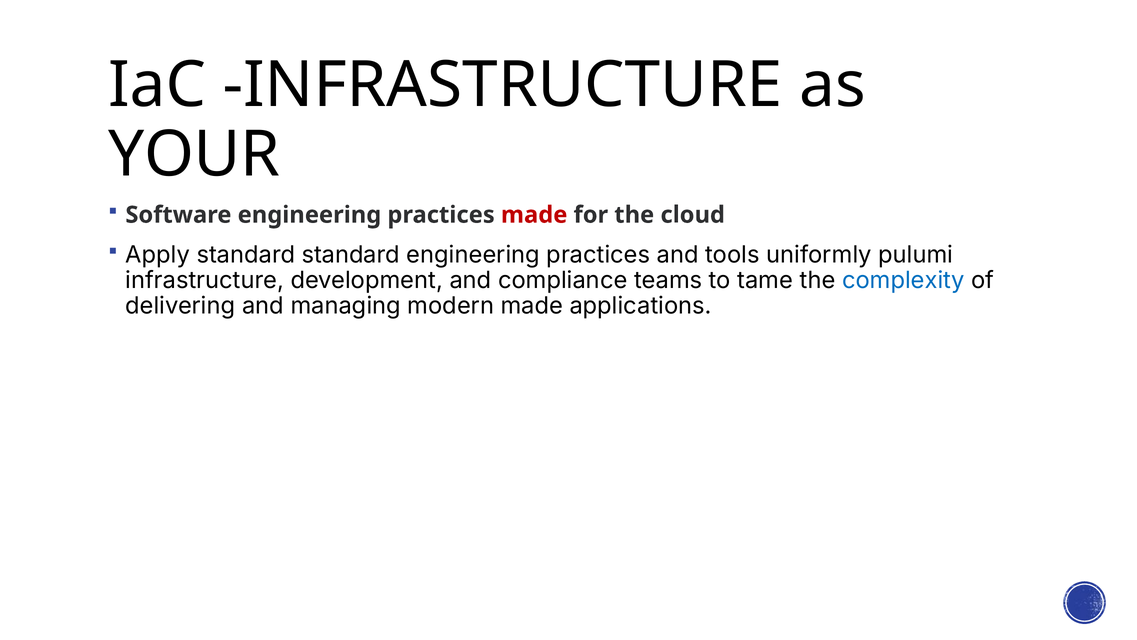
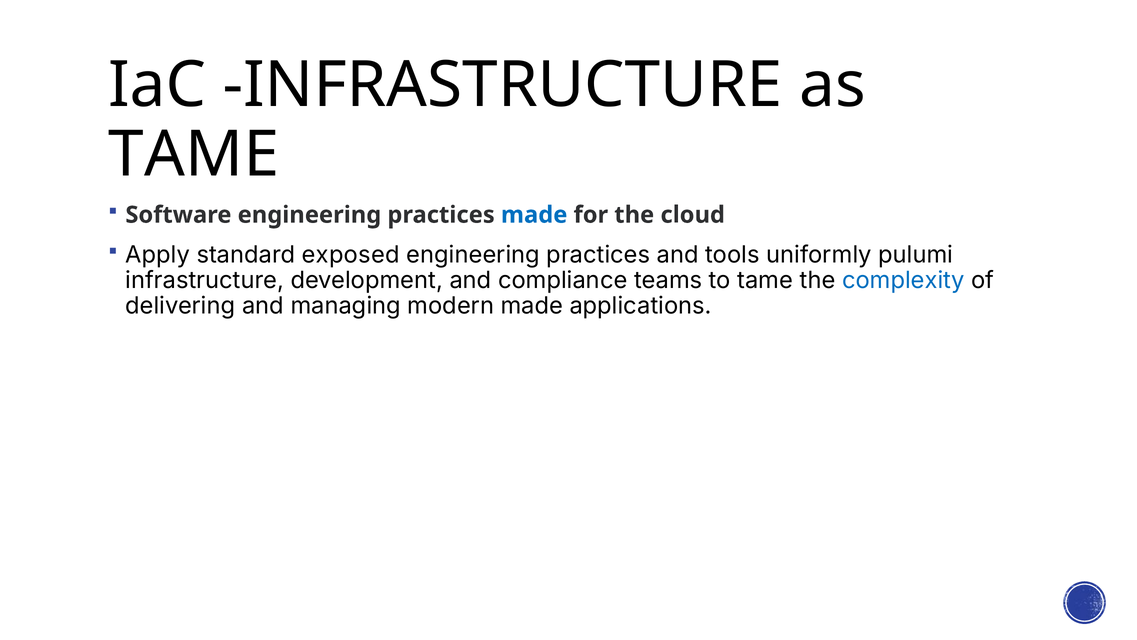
YOUR: YOUR -> TAME (194, 154)
made colour: red -> blue (534, 215)
standard standard: standard -> exposed (351, 255)
